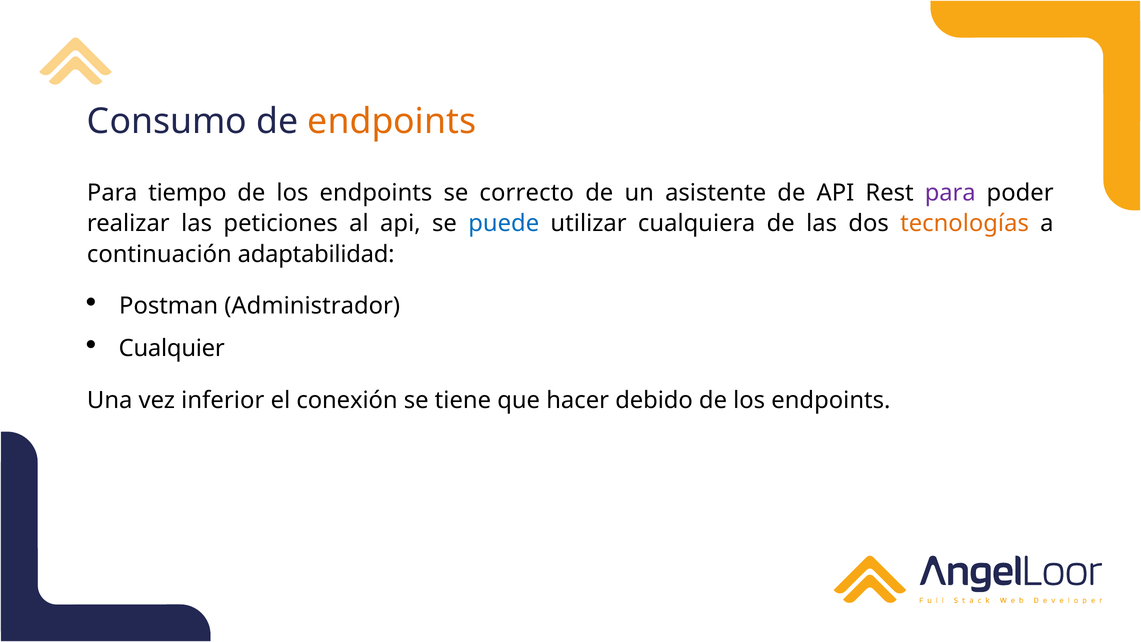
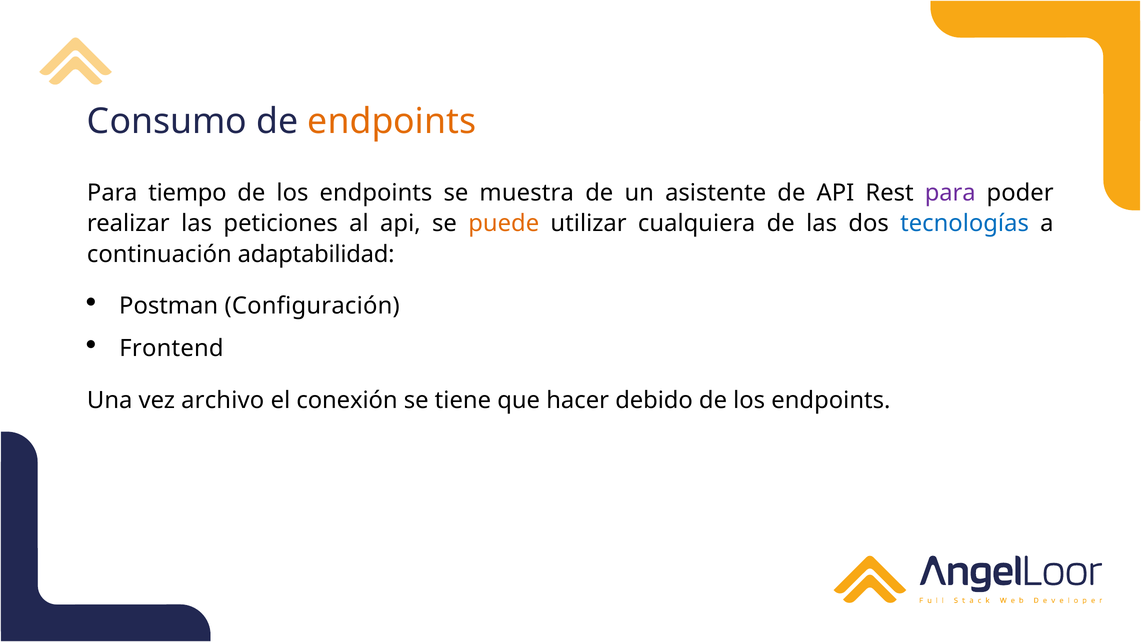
correcto: correcto -> muestra (527, 193)
puede colour: blue -> orange (504, 224)
tecnologías colour: orange -> blue (965, 224)
Administrador: Administrador -> Configuración (312, 306)
Cualquier: Cualquier -> Frontend (171, 348)
inferior: inferior -> archivo (223, 400)
